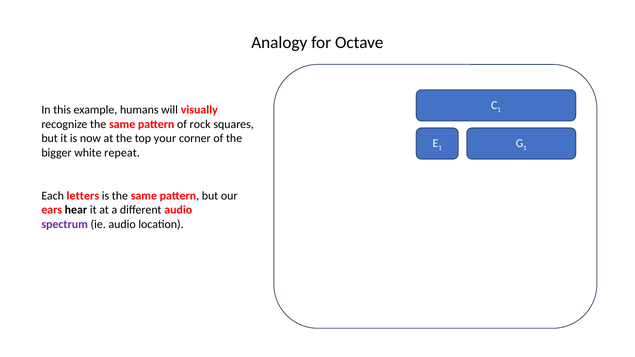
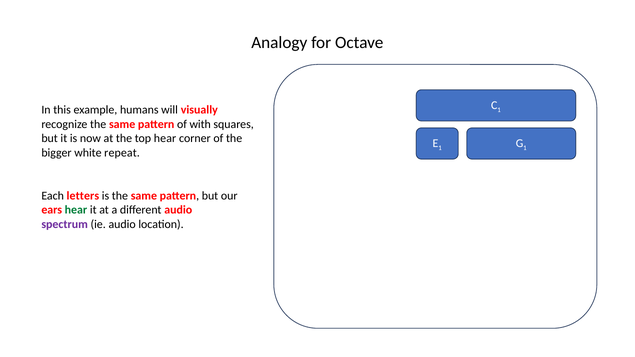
rock: rock -> with (200, 124)
top your: your -> hear (165, 139)
hear colour: black -> green (76, 210)
